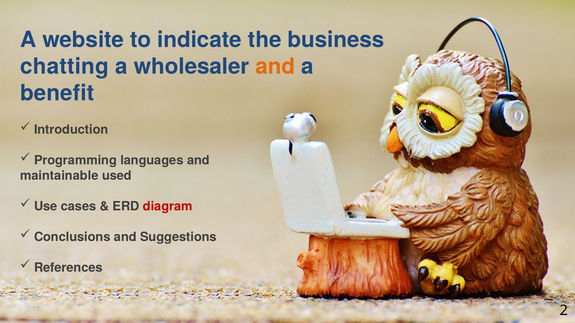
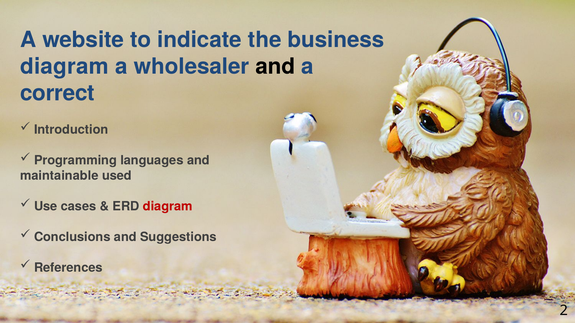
chatting: chatting -> diagram (64, 67)
and colour: orange -> black (275, 67)
benefit: benefit -> correct (57, 93)
